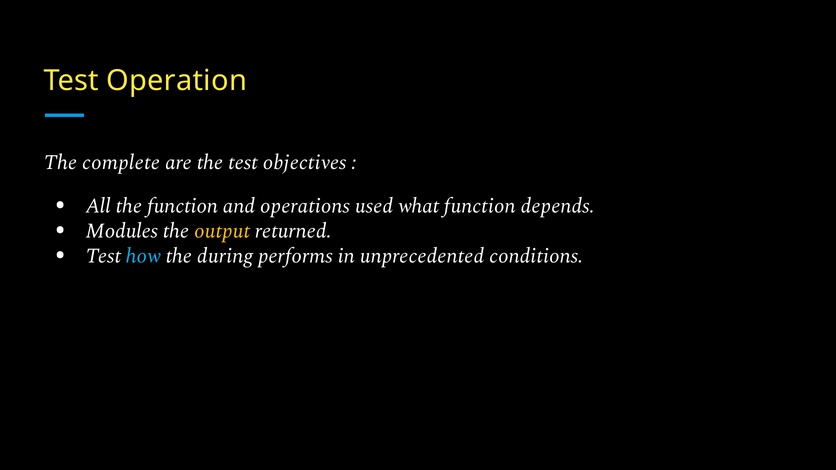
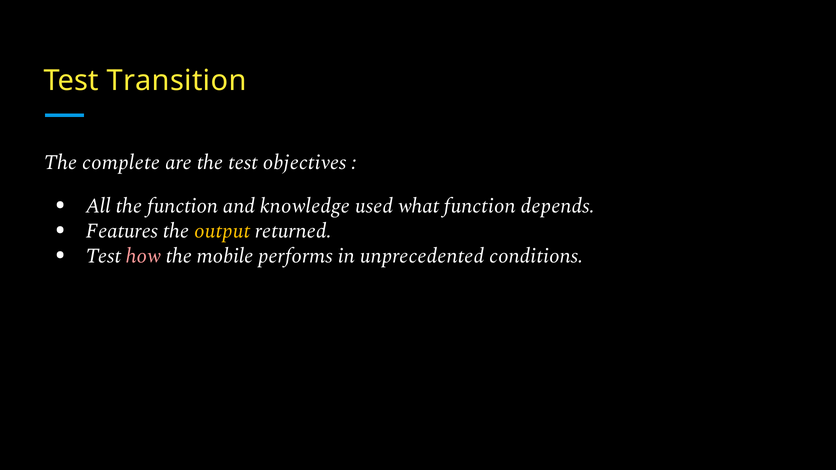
Operation: Operation -> Transition (177, 81)
operations: operations -> knowledge (305, 206)
Modules: Modules -> Features (122, 231)
how colour: light blue -> pink (143, 256)
during: during -> mobile (225, 256)
